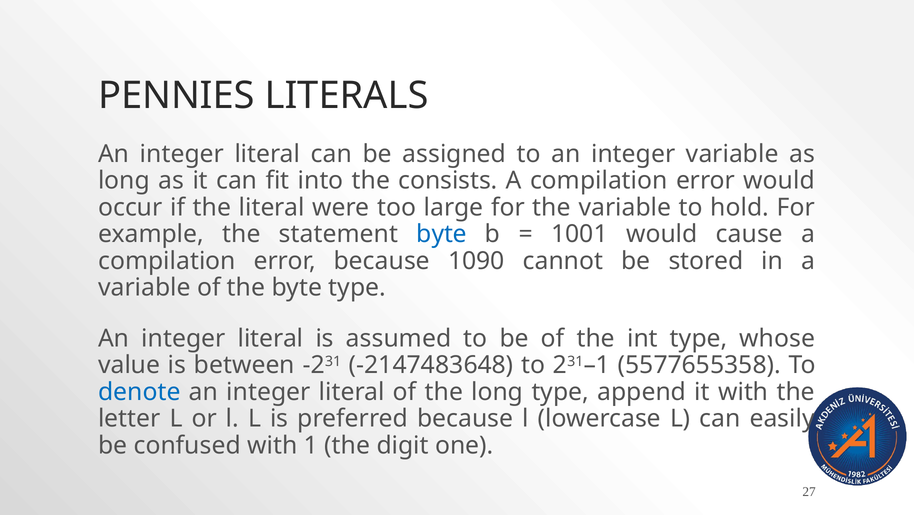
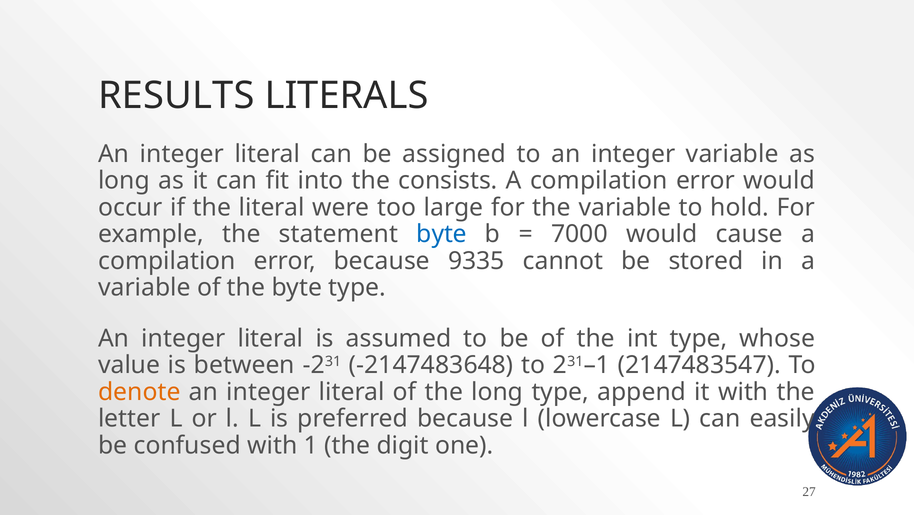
PENNIES: PENNIES -> RESULTS (176, 96)
1001: 1001 -> 7000 (579, 234)
1090: 1090 -> 9335 (476, 261)
5577655358: 5577655358 -> 2147483547 (699, 365)
denote colour: blue -> orange (139, 391)
